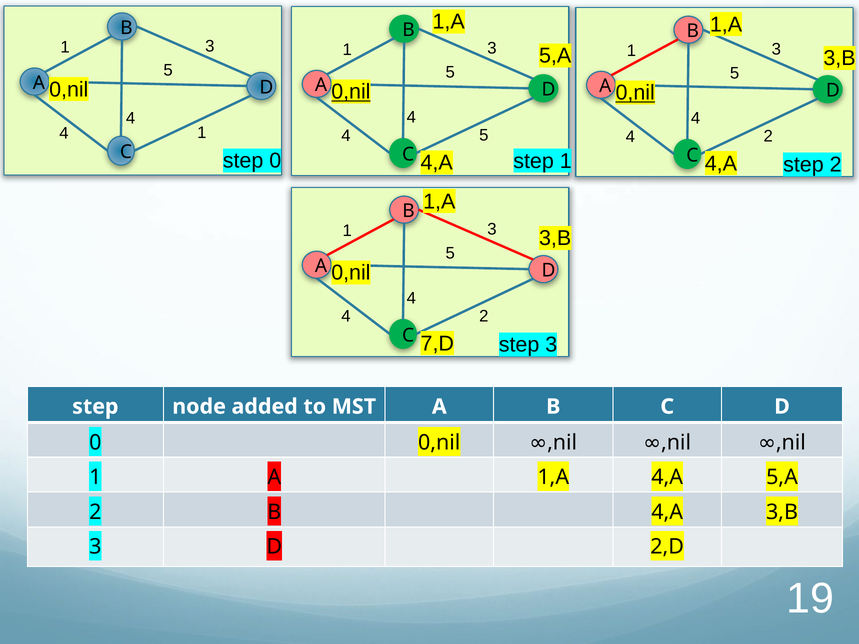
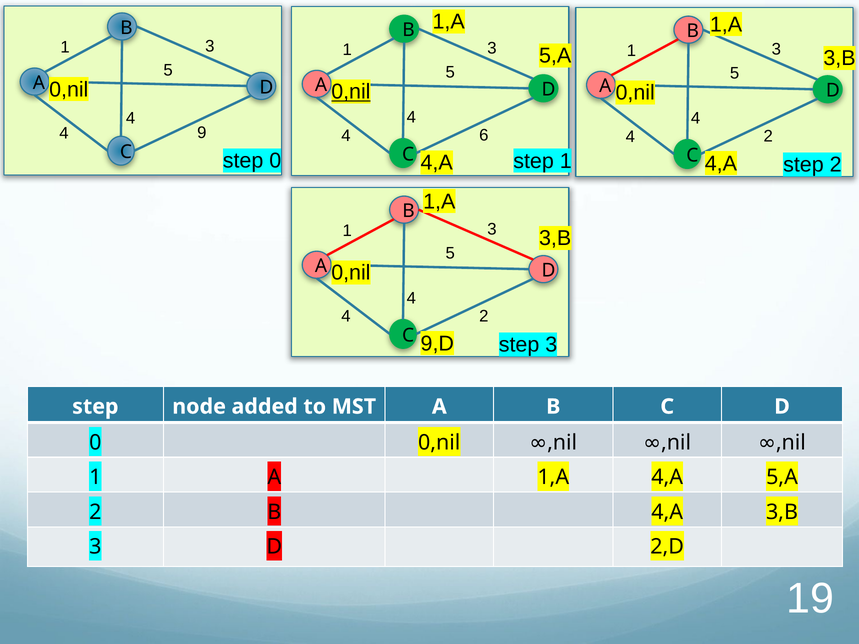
0,nil underline: present -> none (635, 93)
4 1: 1 -> 9 (202, 133)
5: 5 -> 6 (484, 135)
7,D: 7,D -> 9,D (437, 344)
